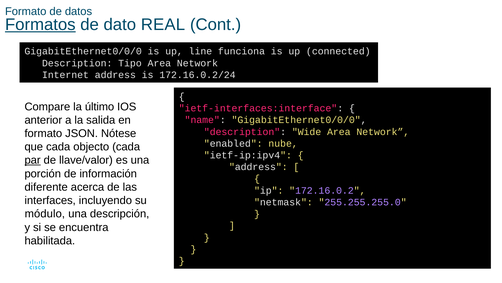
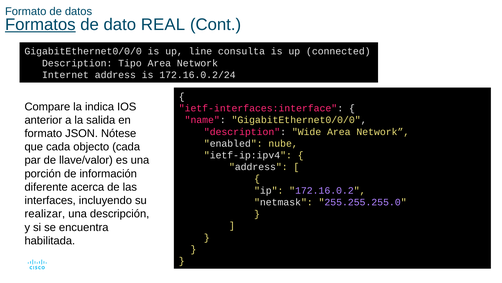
funciona: funciona -> consulta (241, 51)
último: último -> indica (100, 106)
par underline: present -> none (33, 160)
módulo: módulo -> realizar (45, 213)
